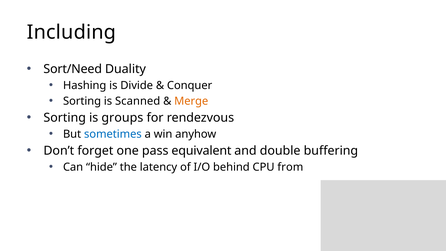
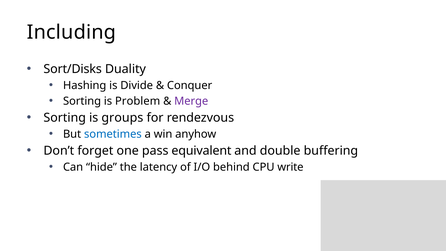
Sort/Need: Sort/Need -> Sort/Disks (73, 69)
Scanned: Scanned -> Problem (138, 101)
Merge colour: orange -> purple (191, 101)
from: from -> write (290, 167)
